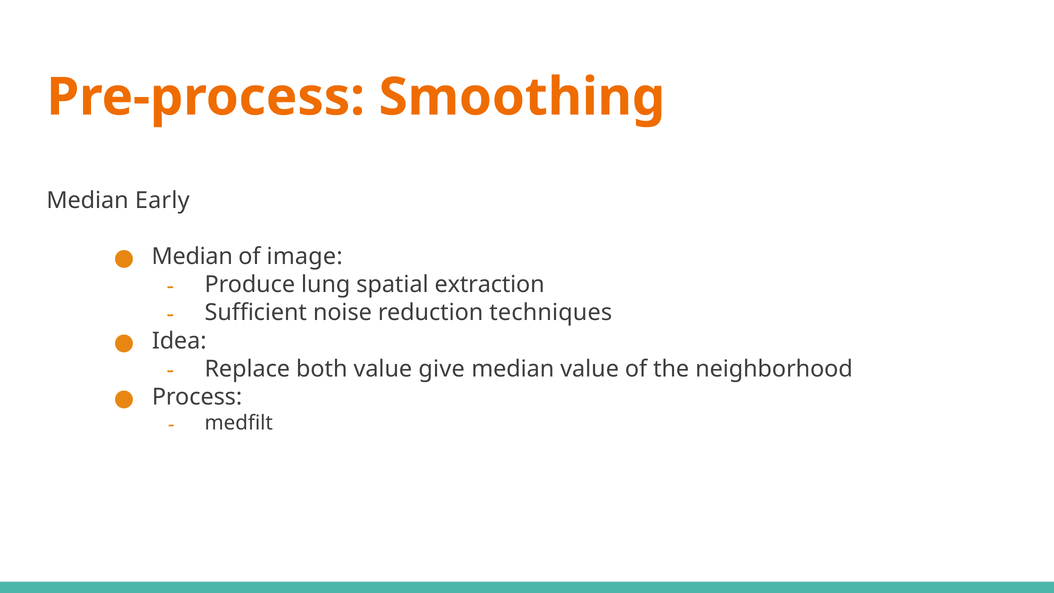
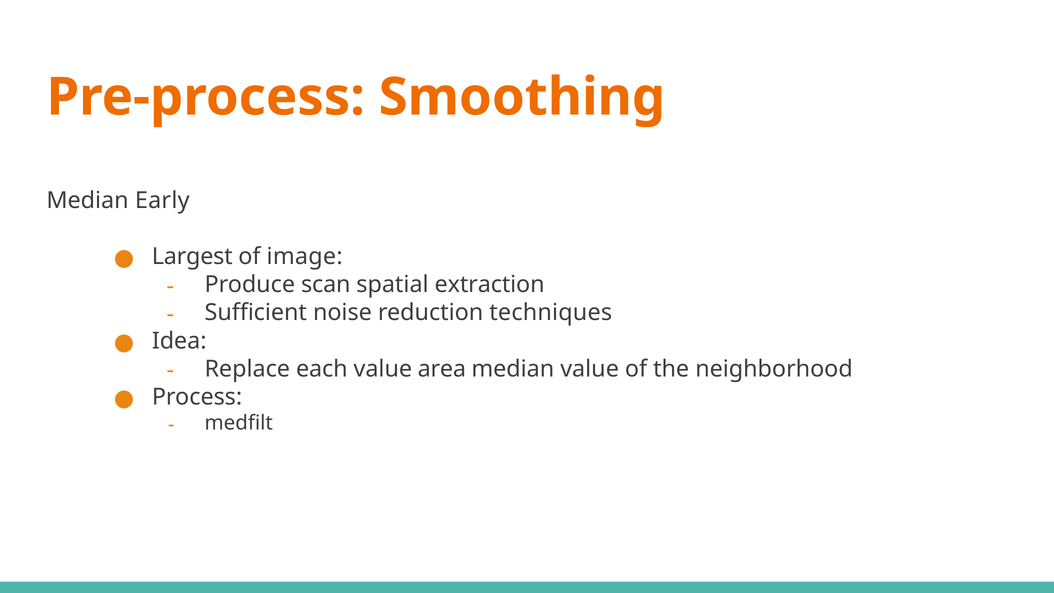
Median: Median -> Largest (192, 256)
lung: lung -> scan (326, 285)
both: both -> each (322, 369)
give: give -> area (442, 369)
